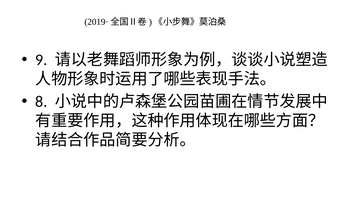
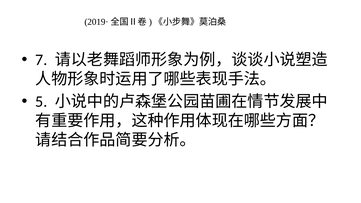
9: 9 -> 7 (41, 60)
8: 8 -> 5 (41, 102)
